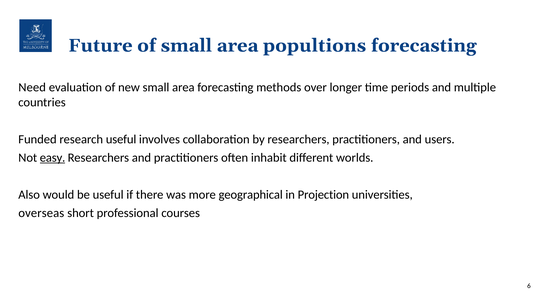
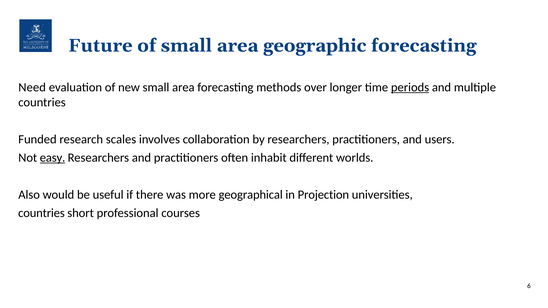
popultions: popultions -> geographic (315, 46)
periods underline: none -> present (410, 87)
research useful: useful -> scales (121, 139)
overseas: overseas -> countries (41, 213)
